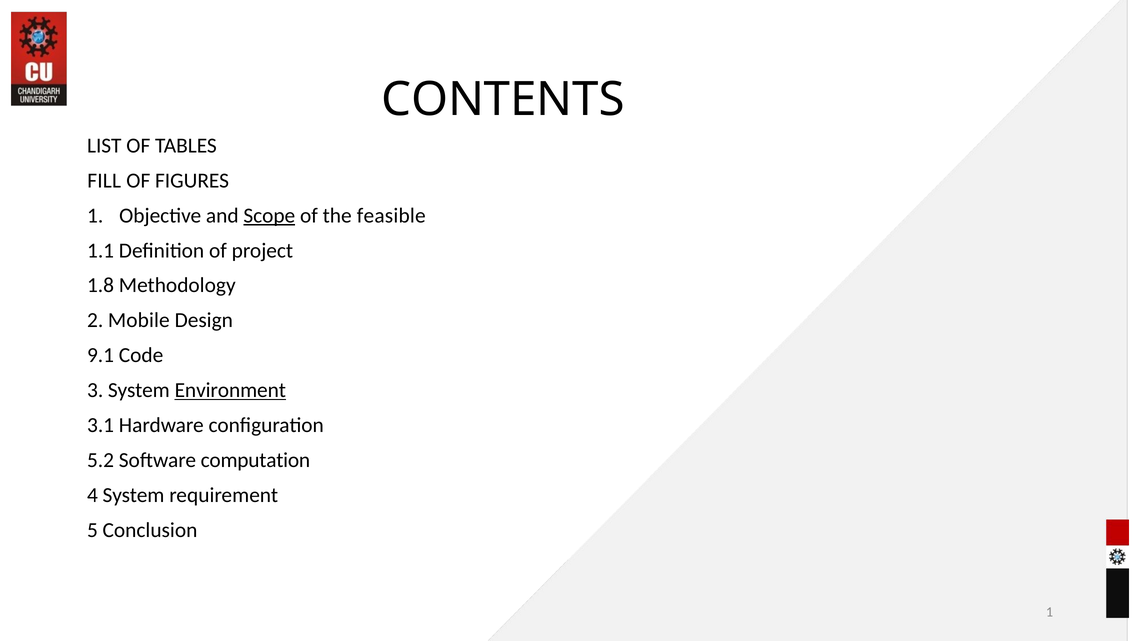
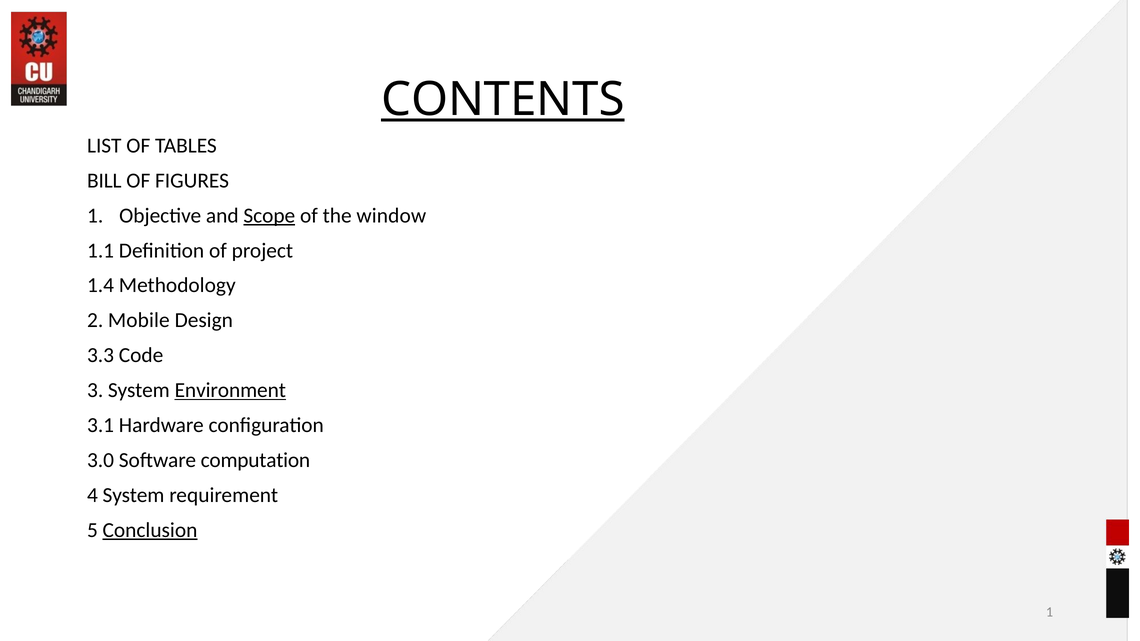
CONTENTS underline: none -> present (503, 100)
FILL: FILL -> BILL (104, 181)
feasible: feasible -> window (391, 216)
1.8: 1.8 -> 1.4 (101, 286)
9.1: 9.1 -> 3.3 (101, 355)
5.2: 5.2 -> 3.0 (101, 460)
Conclusion underline: none -> present (150, 530)
